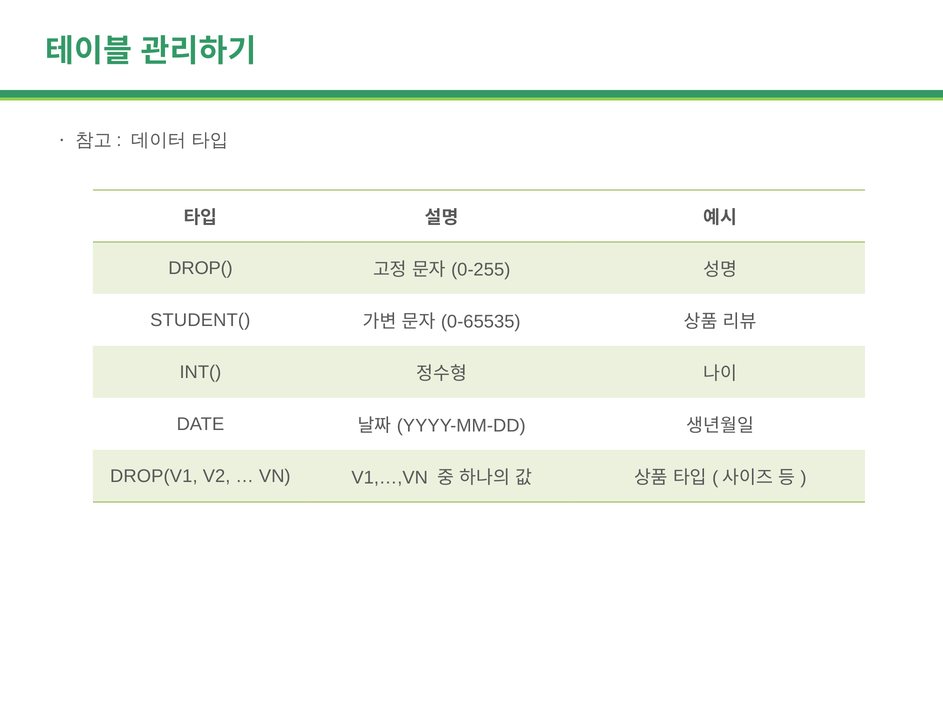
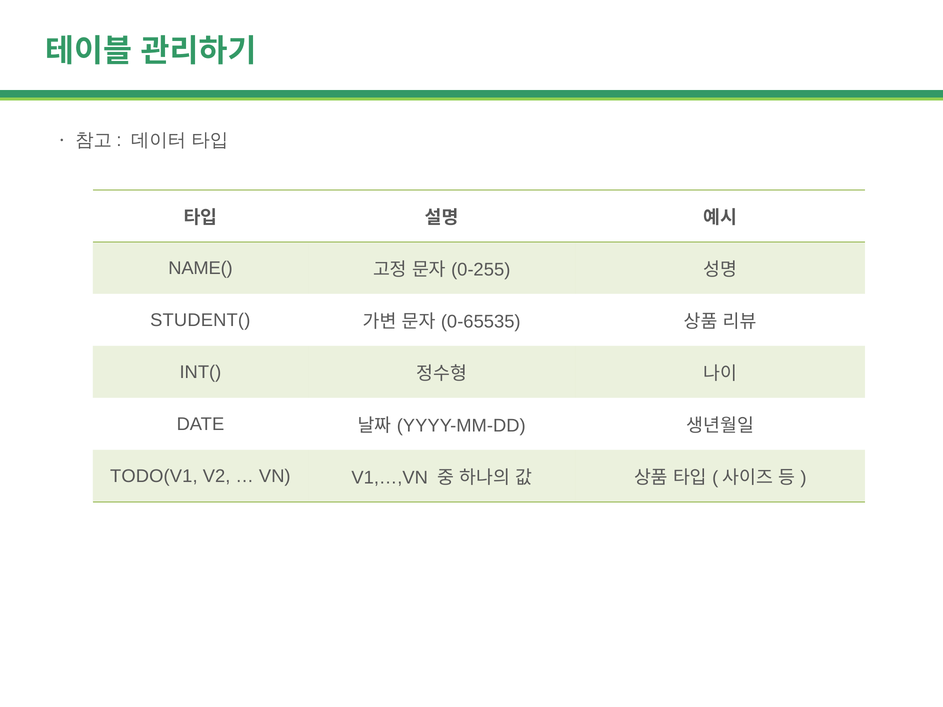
DROP(: DROP( -> NAME( (201, 268)
DROP(V1: DROP(V1 -> TODO(V1 (154, 476)
